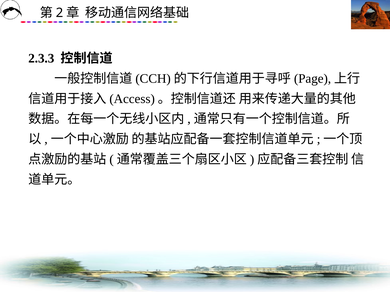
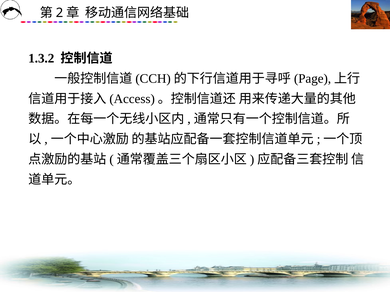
2.3.3: 2.3.3 -> 1.3.2 (41, 58)
